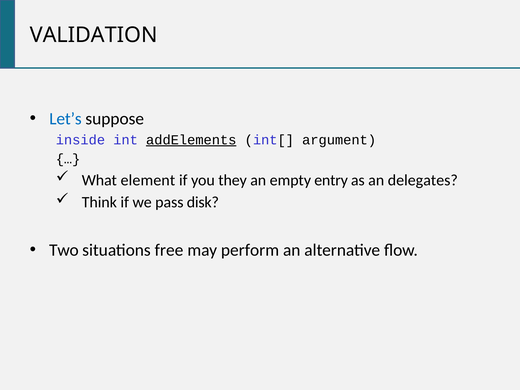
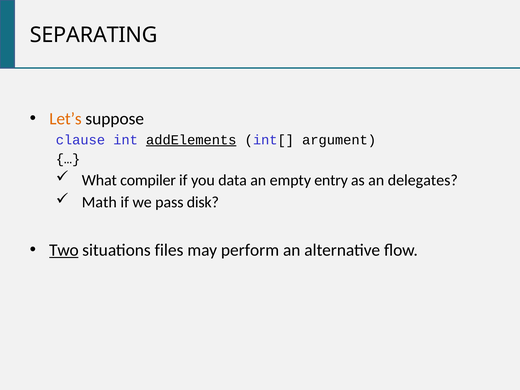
VALIDATION: VALIDATION -> SEPARATING (94, 35)
Let’s colour: blue -> orange (65, 119)
inside: inside -> clause (80, 140)
element: element -> compiler (148, 180)
they: they -> data (233, 180)
Think: Think -> Math (99, 202)
Two underline: none -> present (64, 250)
free: free -> files (169, 250)
